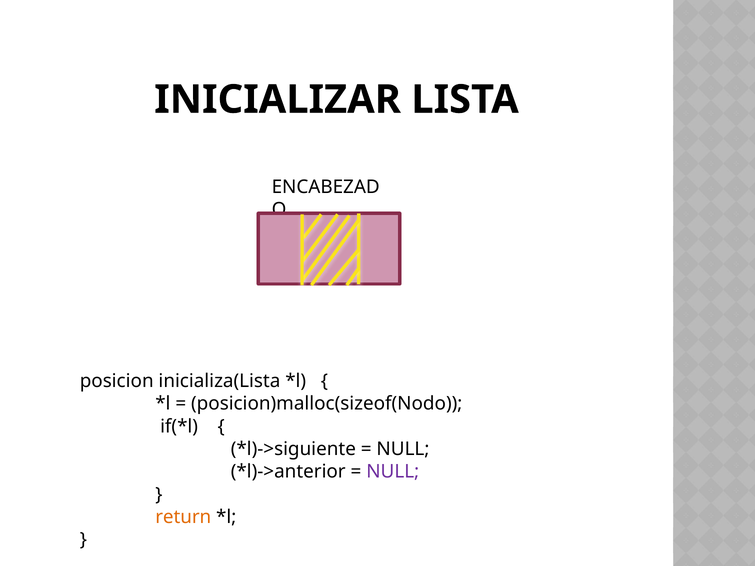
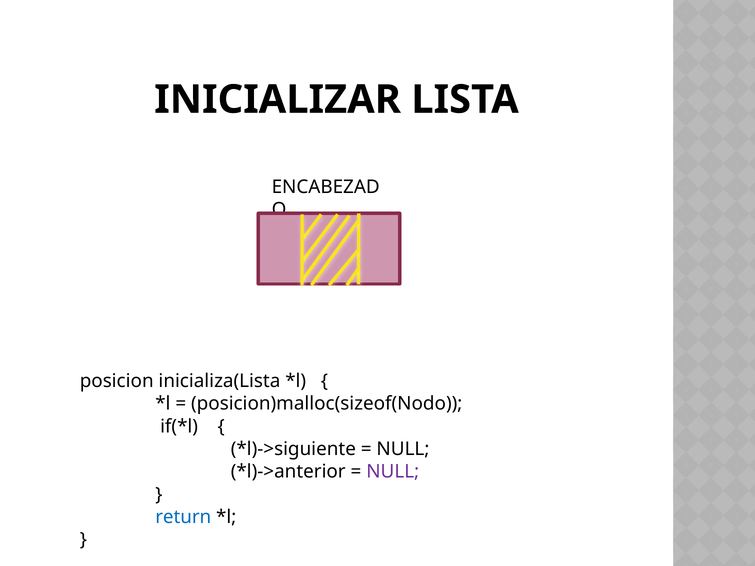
return colour: orange -> blue (183, 517)
